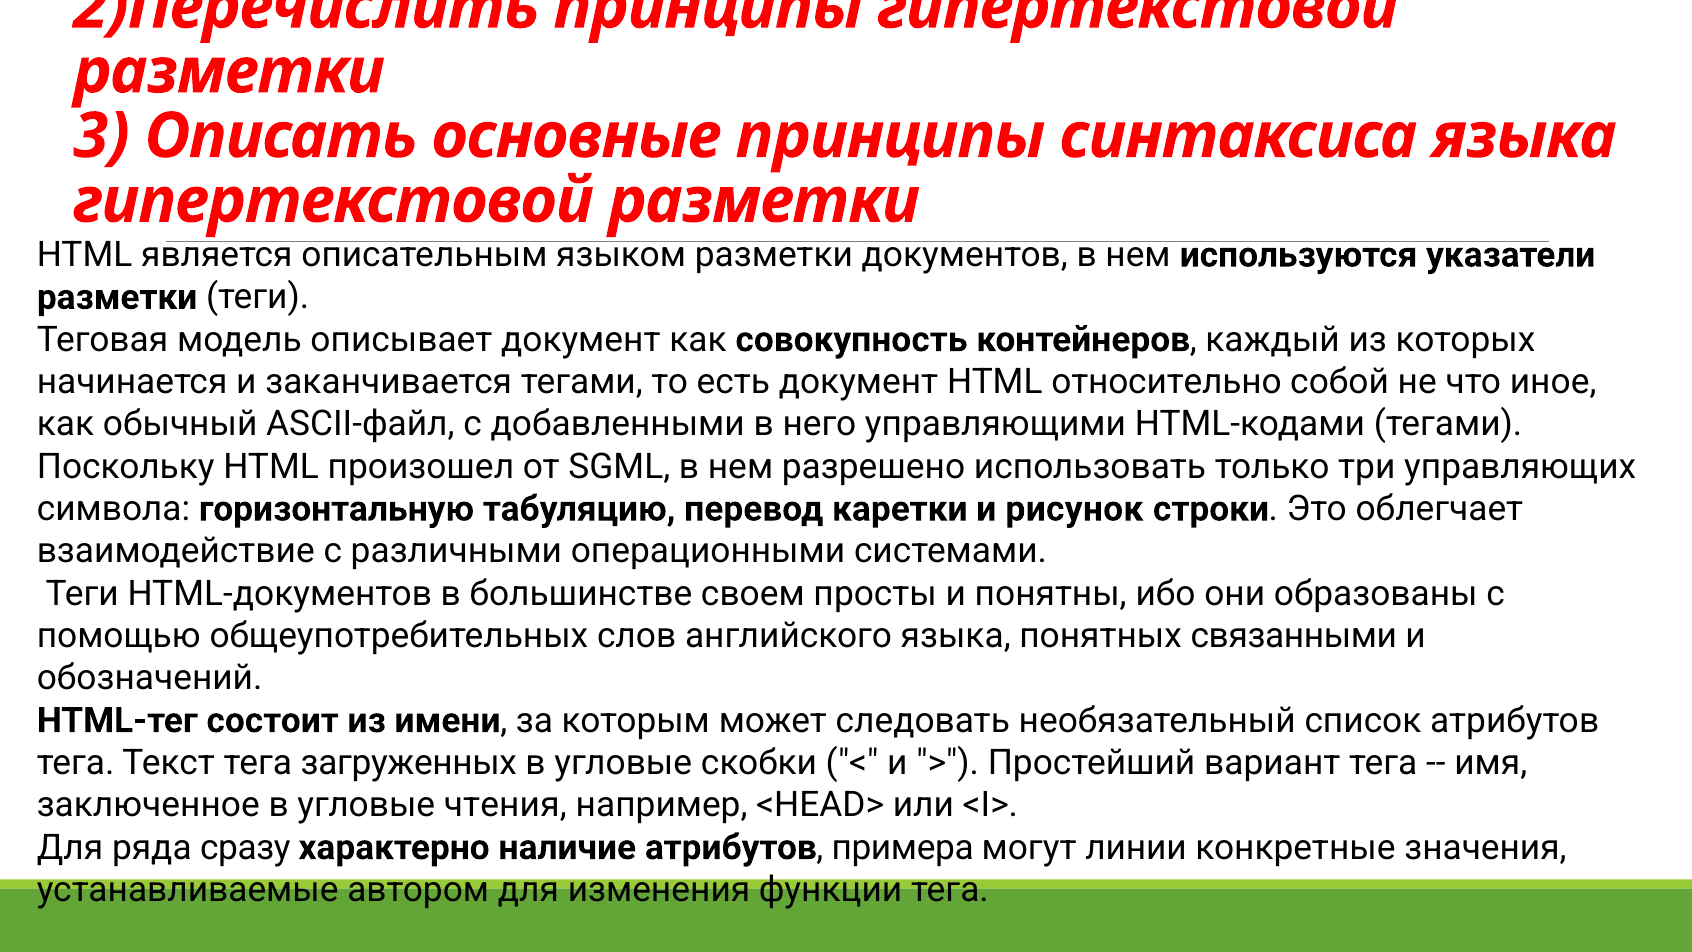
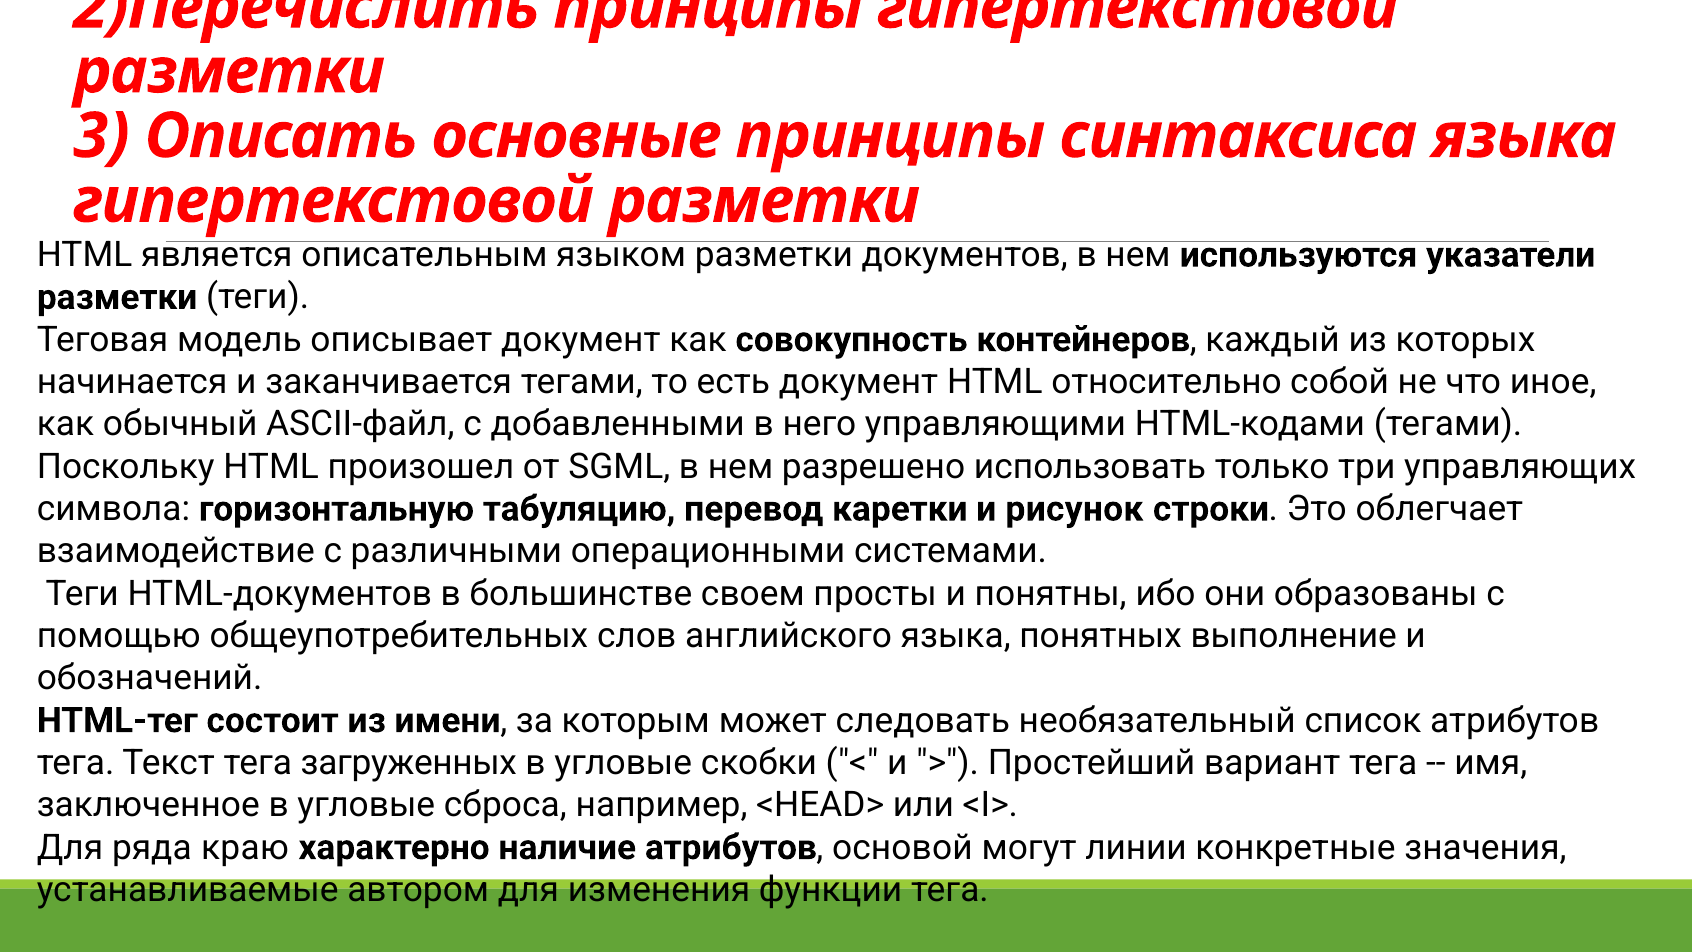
связанными: связанными -> выполнение (1294, 636)
чтения: чтения -> сброса (505, 805)
сразу: сразу -> краю (245, 847)
примера: примера -> основой (902, 847)
